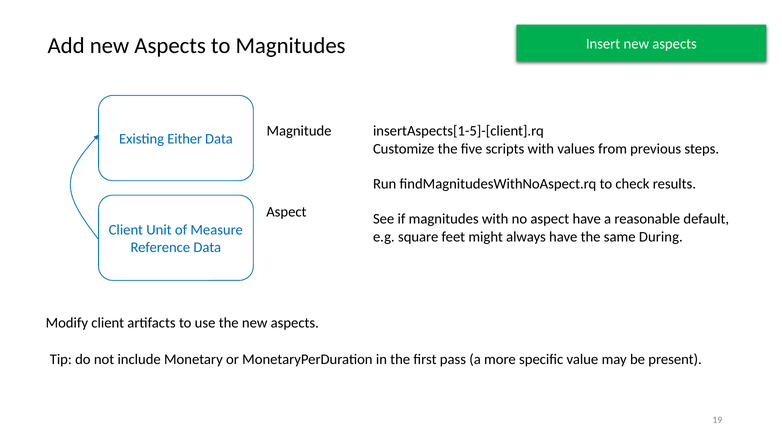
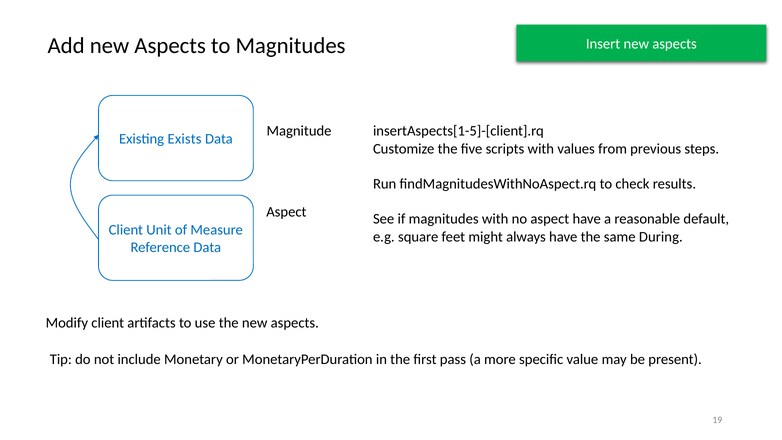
Either: Either -> Exists (185, 139)
